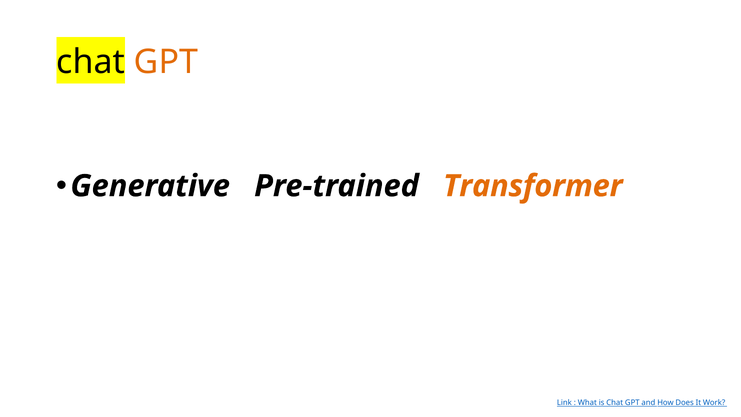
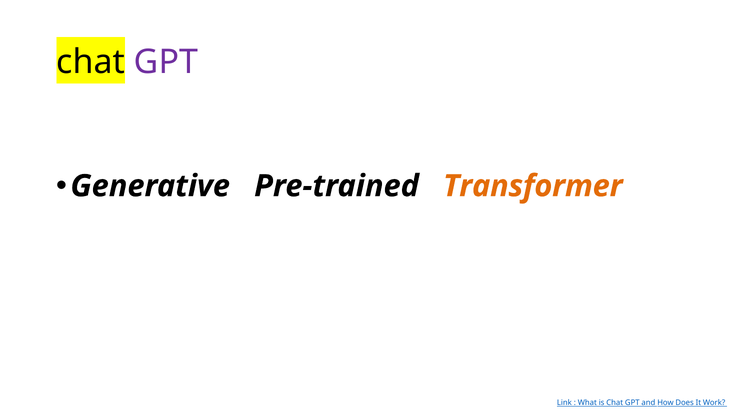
GPT colour: orange -> purple (166, 62)
